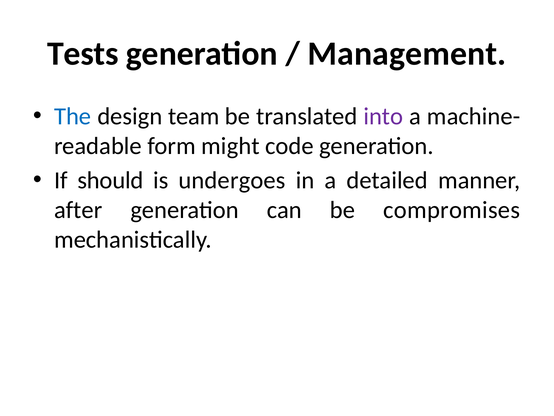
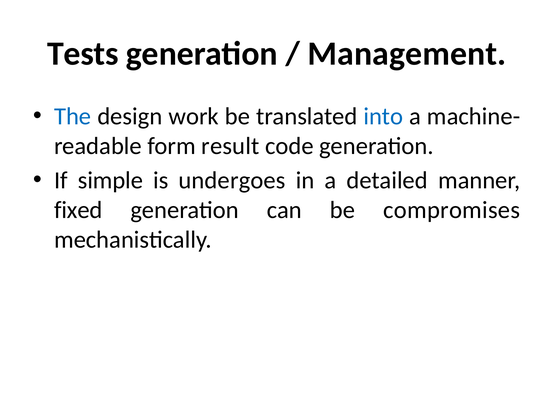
team: team -> work (194, 116)
into colour: purple -> blue (383, 116)
might: might -> result (230, 146)
should: should -> simple (110, 180)
after: after -> fixed (78, 210)
